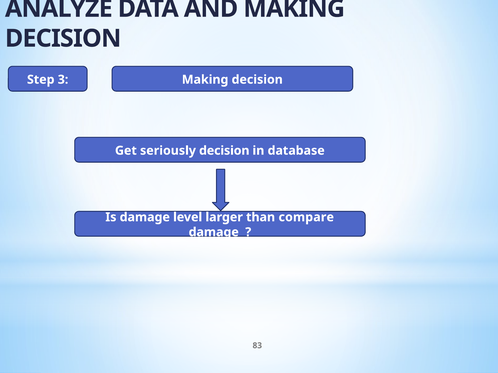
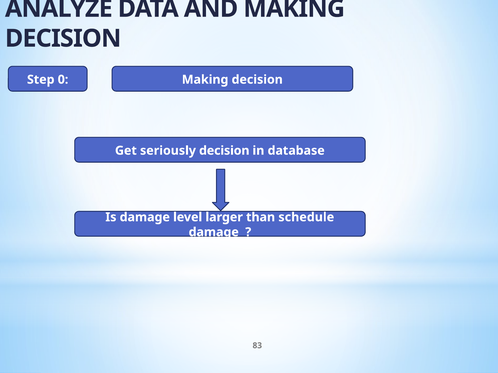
3: 3 -> 0 (63, 80)
compare: compare -> schedule (306, 217)
